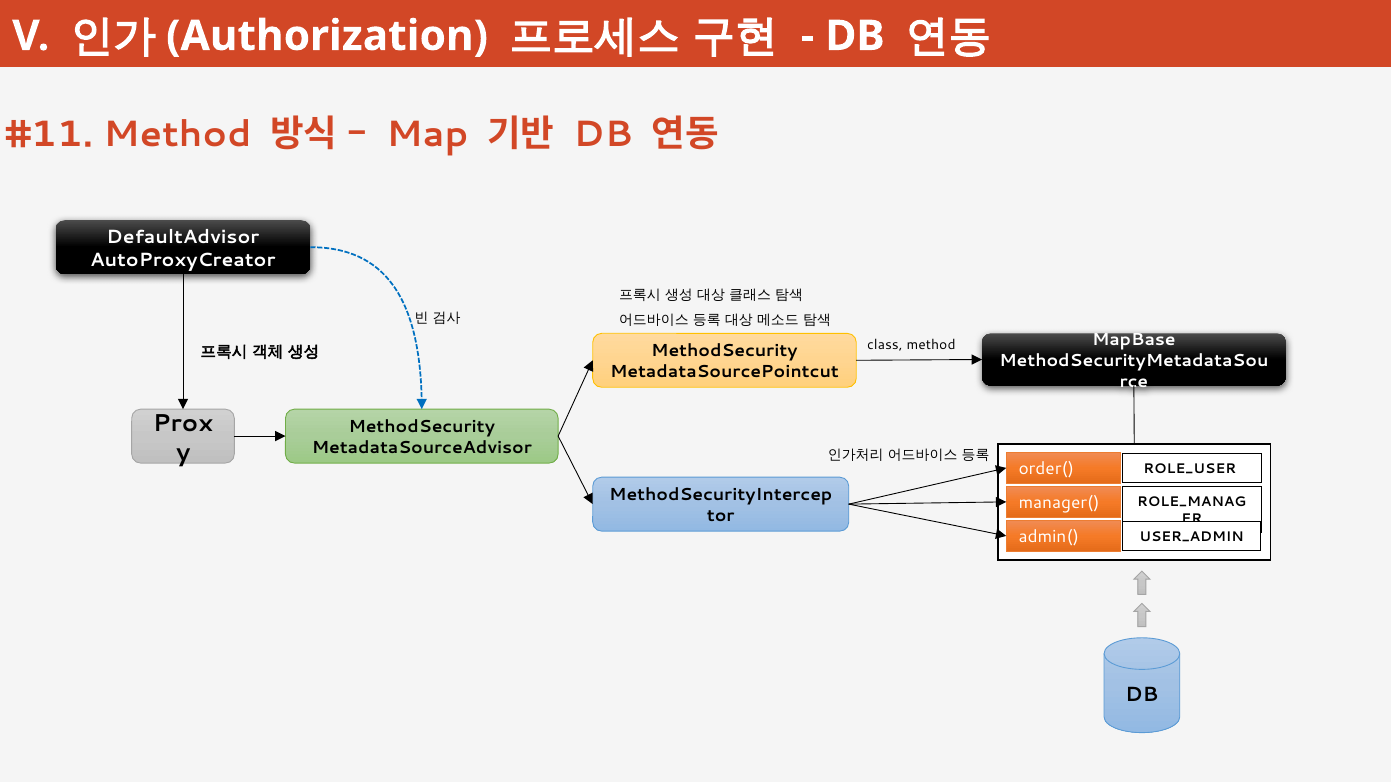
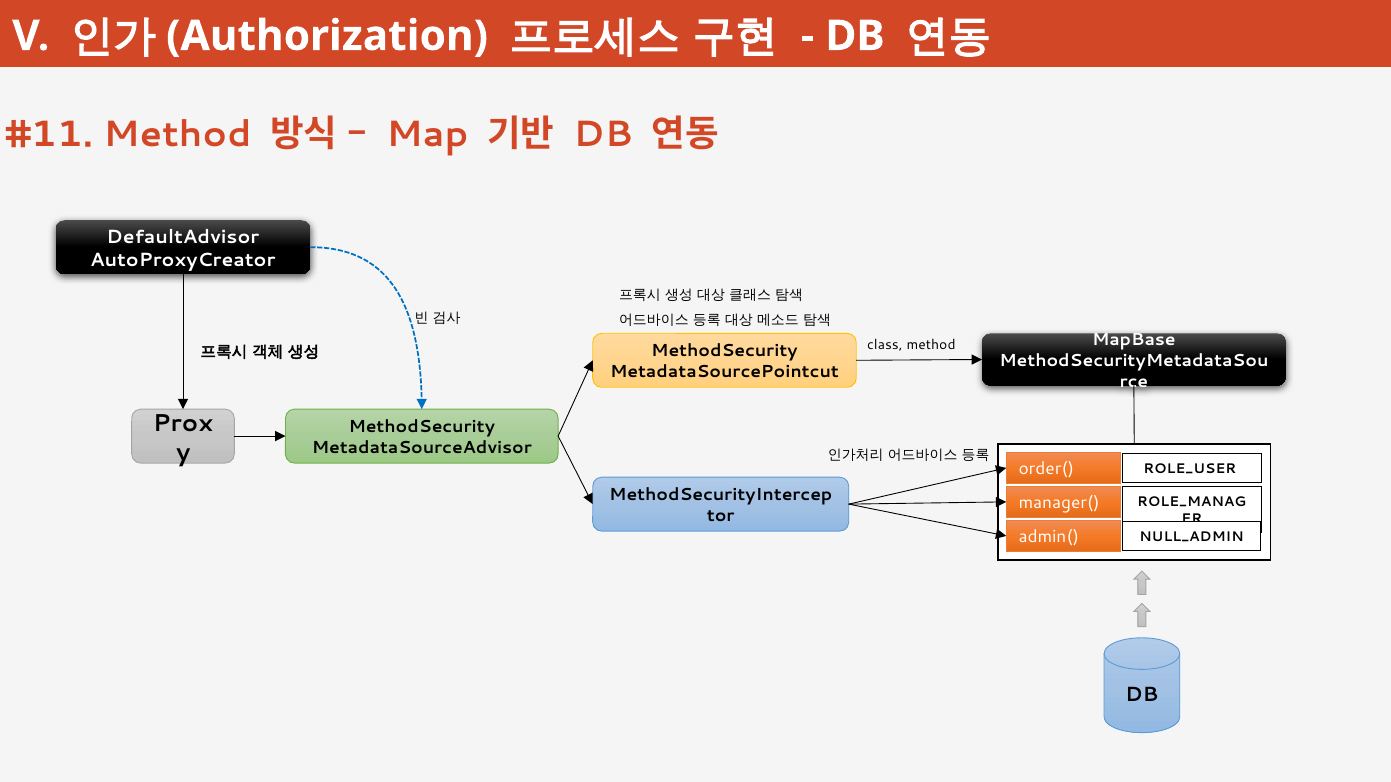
USER_ADMIN: USER_ADMIN -> NULL_ADMIN (1191, 537)
